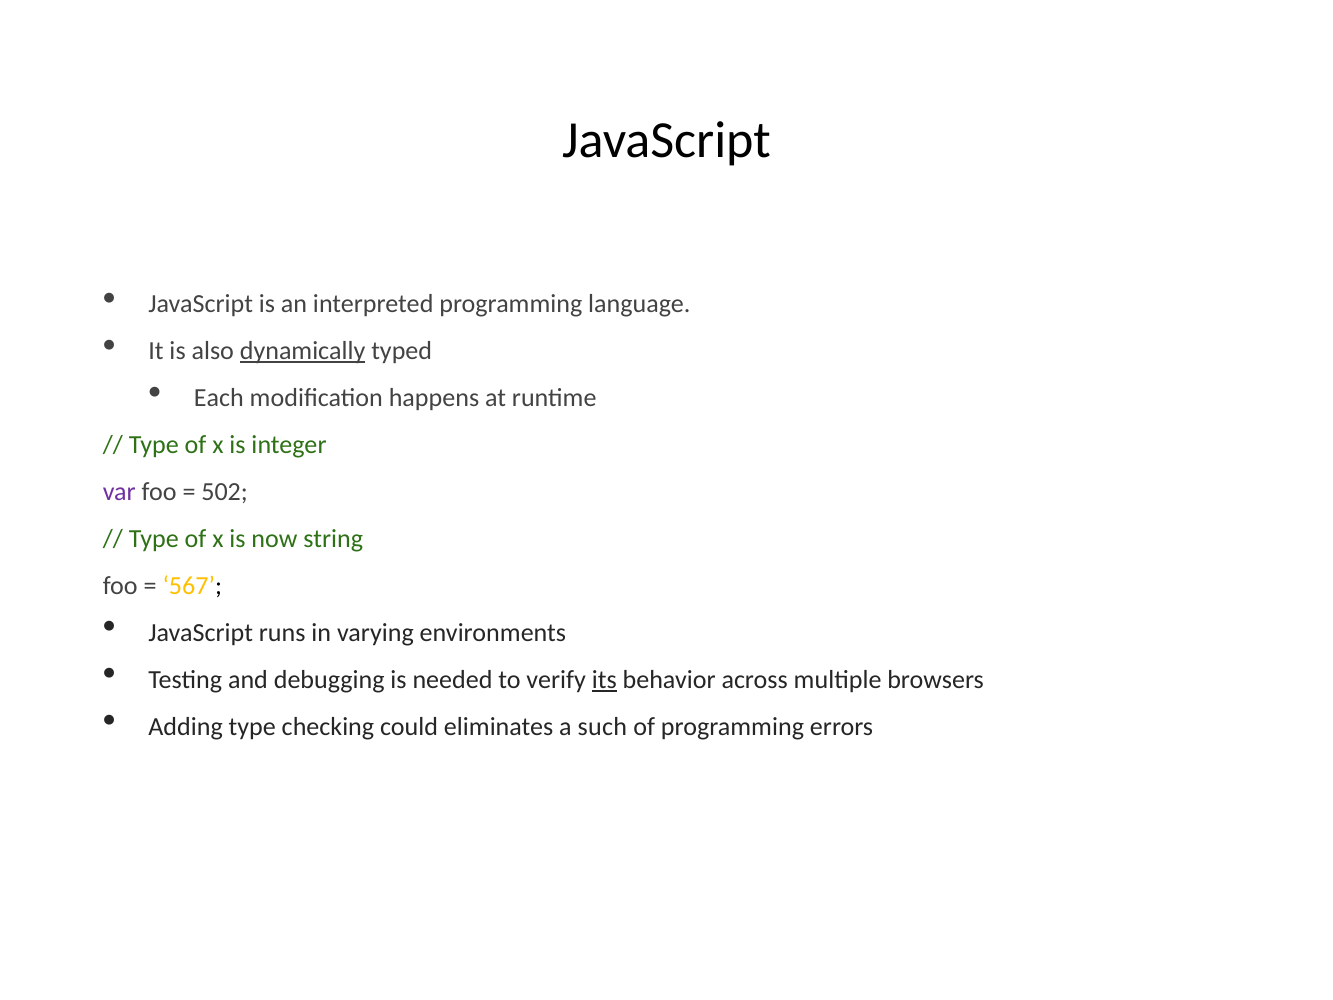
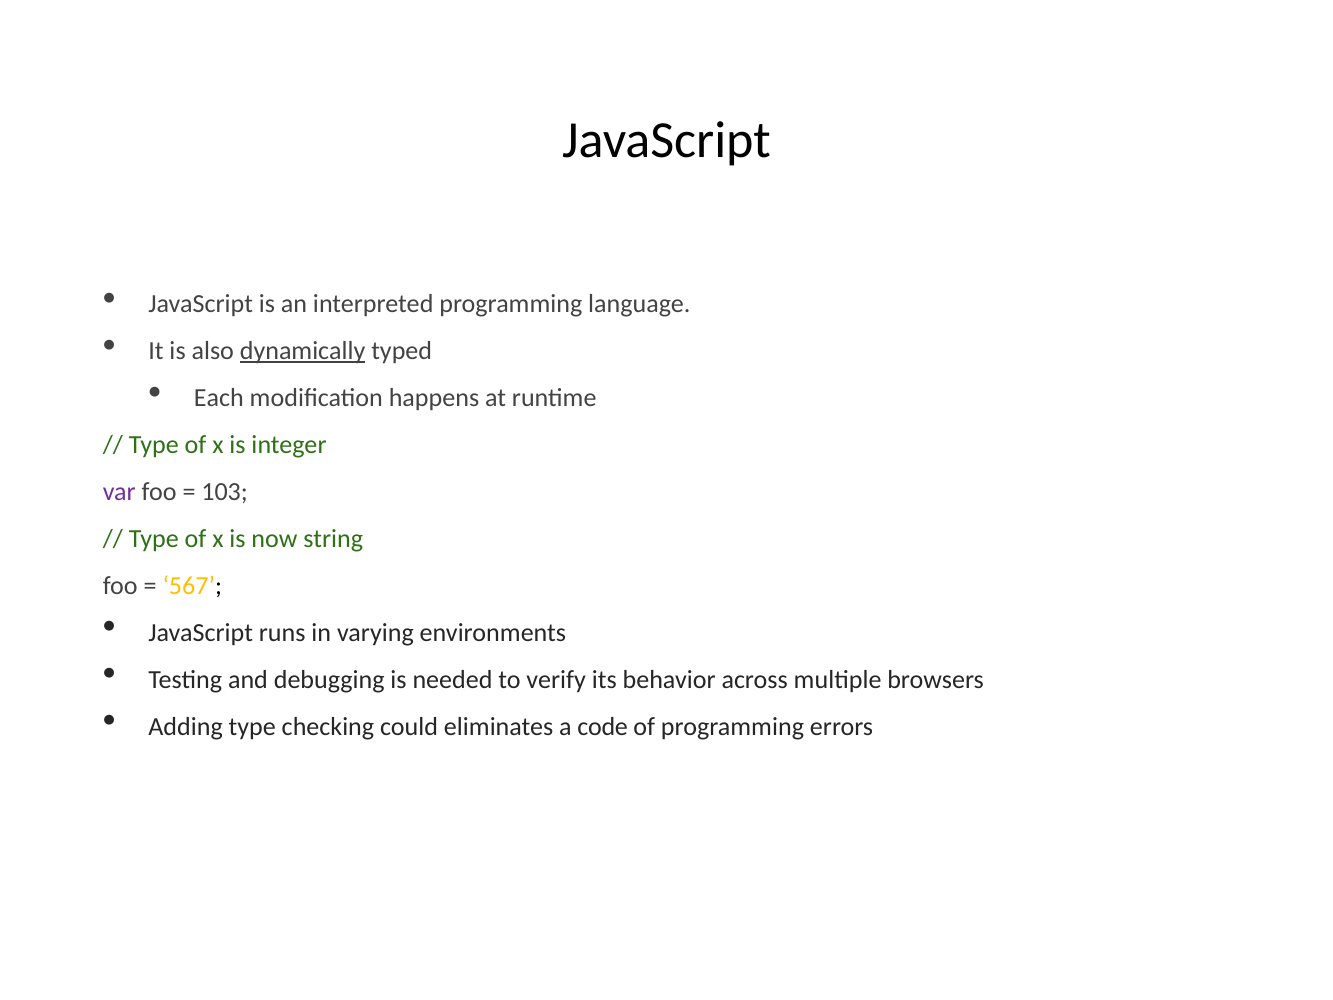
502: 502 -> 103 (225, 492)
its underline: present -> none (604, 679)
such: such -> code (603, 726)
